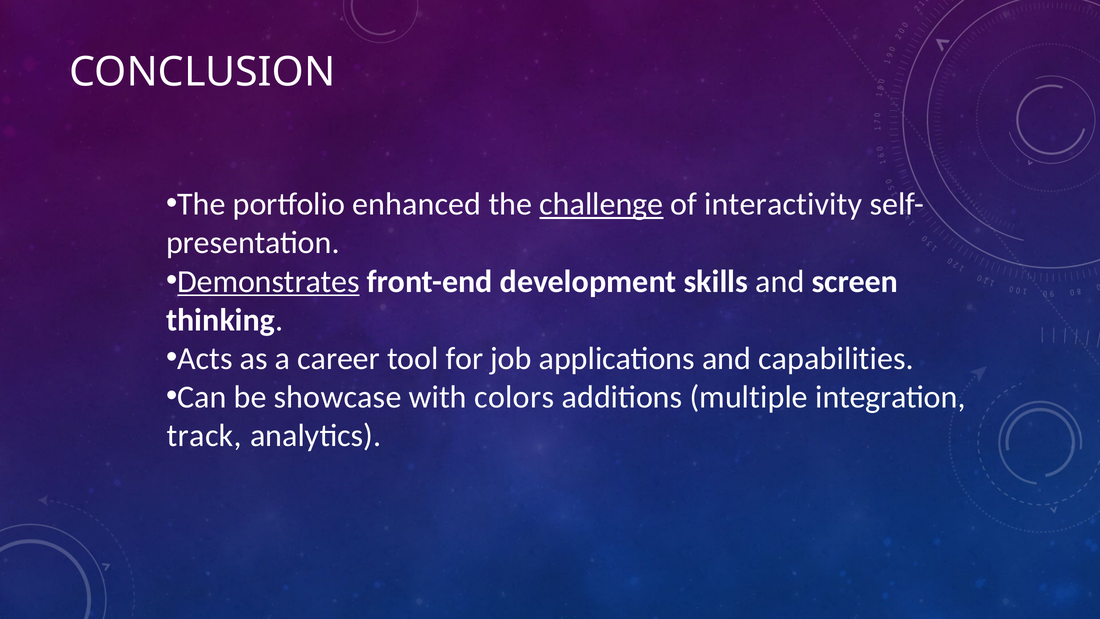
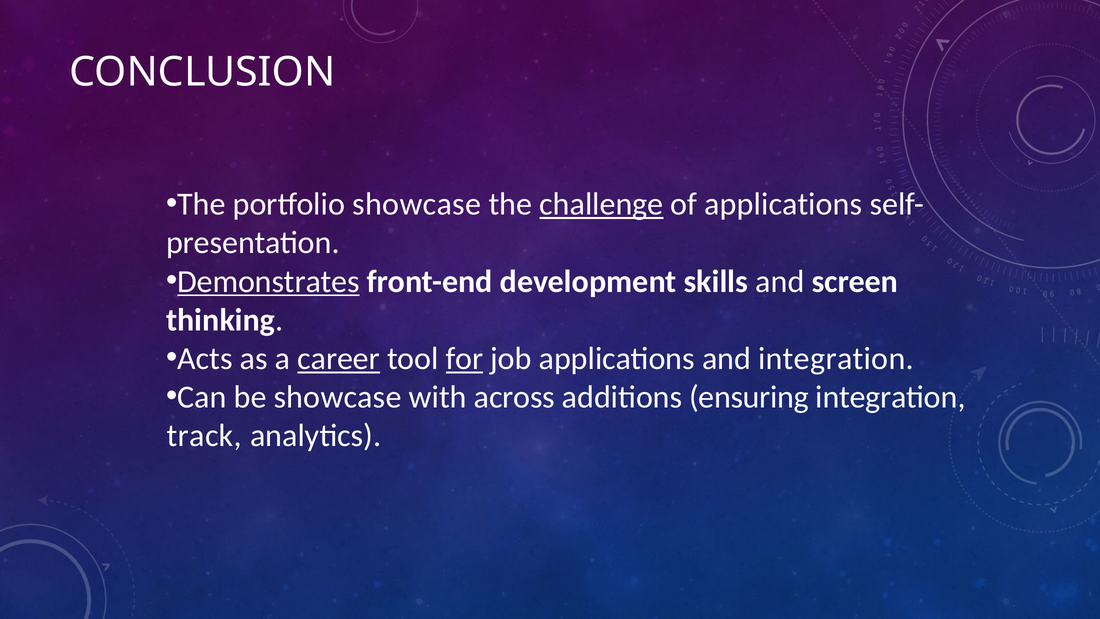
portfolio enhanced: enhanced -> showcase (417, 204)
of interactivity: interactivity -> applications (783, 204)
career underline: none -> present (339, 358)
for underline: none -> present (464, 358)
and capabilities: capabilities -> integration (836, 358)
colors: colors -> across (514, 397)
multiple: multiple -> ensuring (749, 397)
